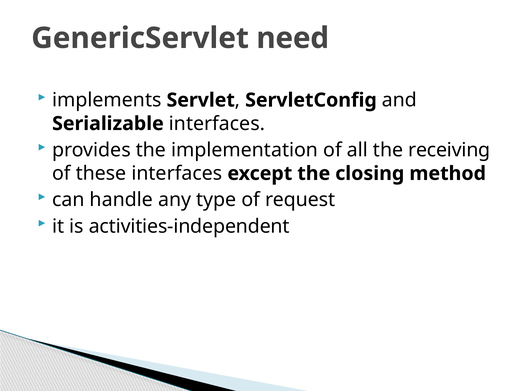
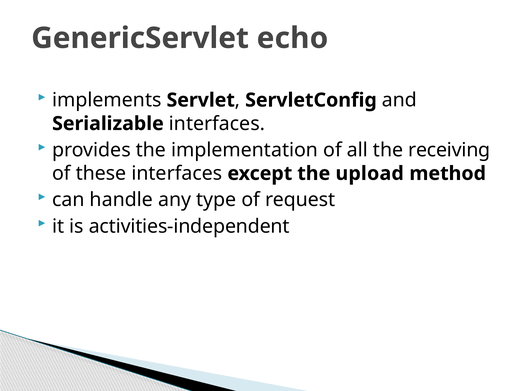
need: need -> echo (292, 38)
closing: closing -> upload (370, 174)
